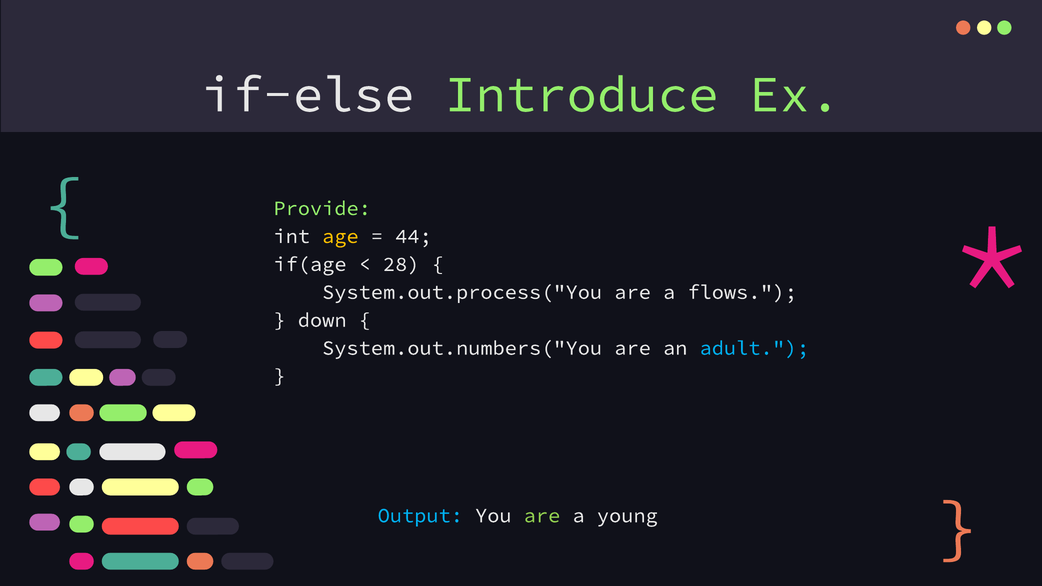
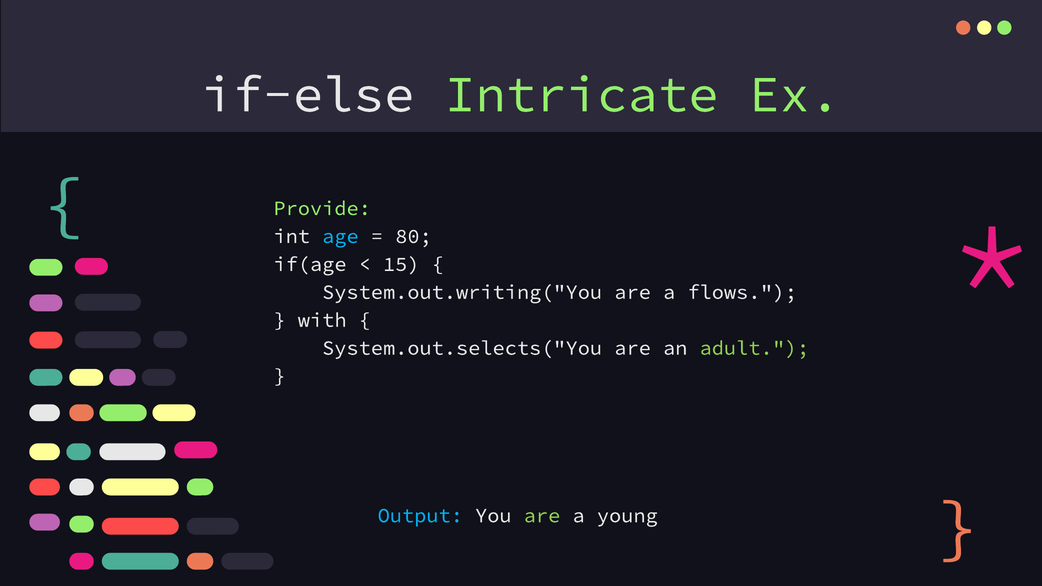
Introduce: Introduce -> Intricate (582, 95)
age colour: yellow -> light blue (340, 236)
44: 44 -> 80 (414, 236)
28: 28 -> 15 (401, 264)
System.out.process("You: System.out.process("You -> System.out.writing("You (462, 292)
down: down -> with (322, 320)
System.out.numbers("You: System.out.numbers("You -> System.out.selects("You (462, 348)
adult colour: light blue -> light green (754, 348)
